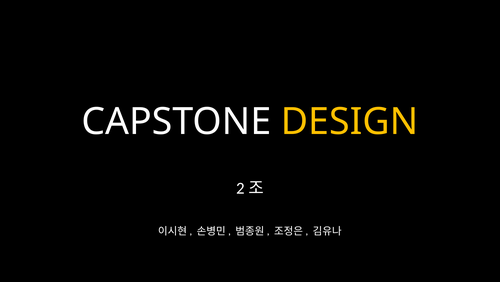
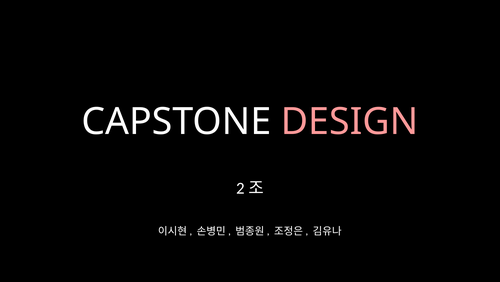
DESIGN colour: yellow -> pink (350, 122)
